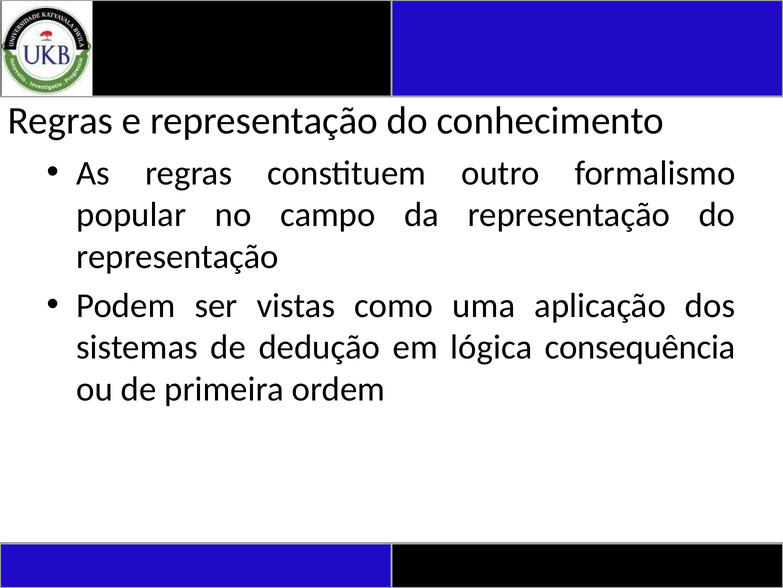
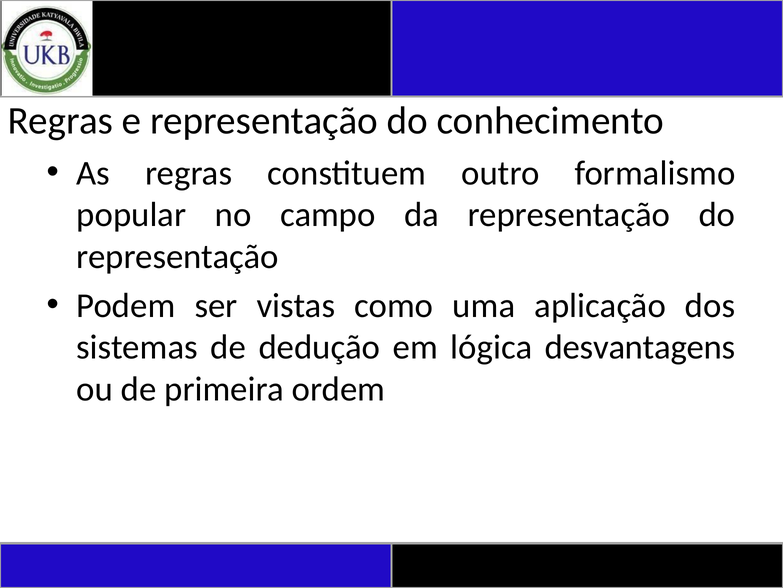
consequência: consequência -> desvantagens (640, 347)
